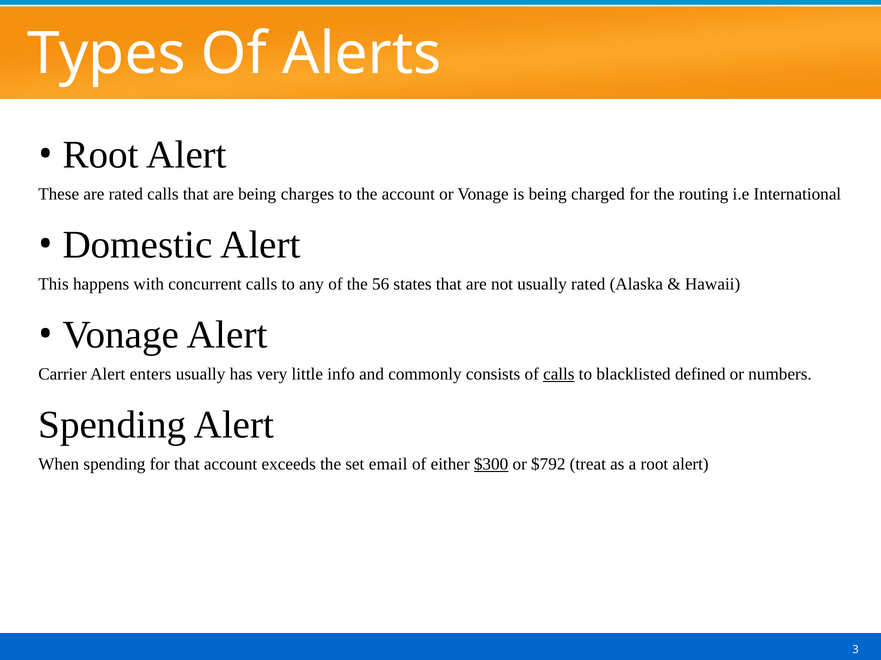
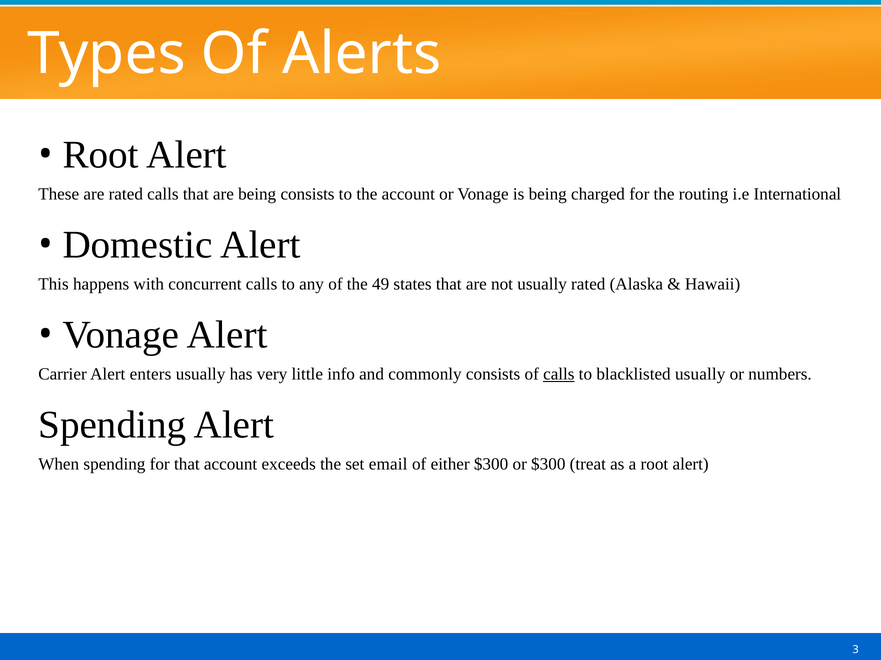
being charges: charges -> consists (308, 194)
56: 56 -> 49 (381, 284)
blacklisted defined: defined -> usually (700, 374)
$300 underline: present -> none (491, 465)
or $792: $792 -> $300 (548, 465)
